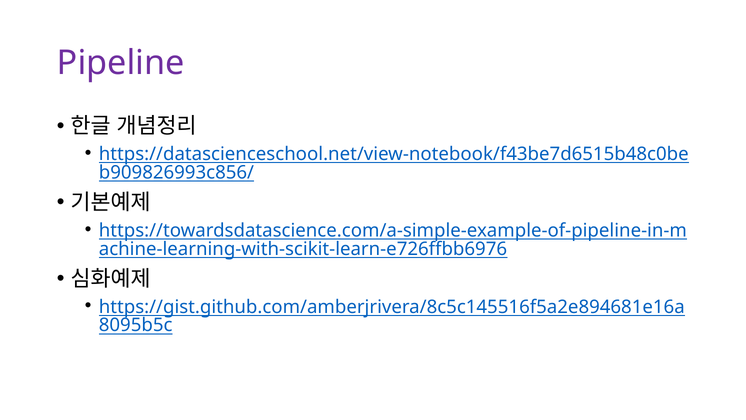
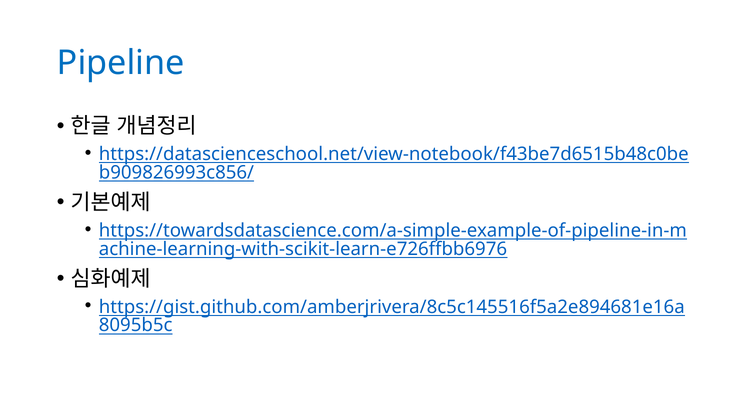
Pipeline colour: purple -> blue (121, 63)
